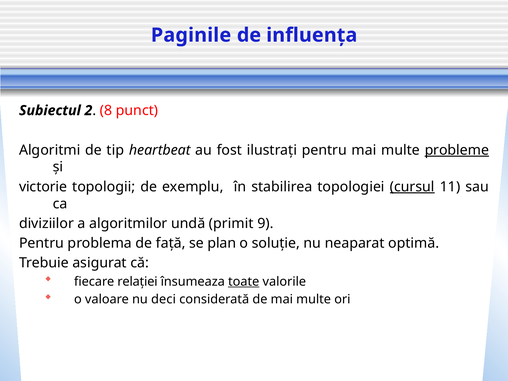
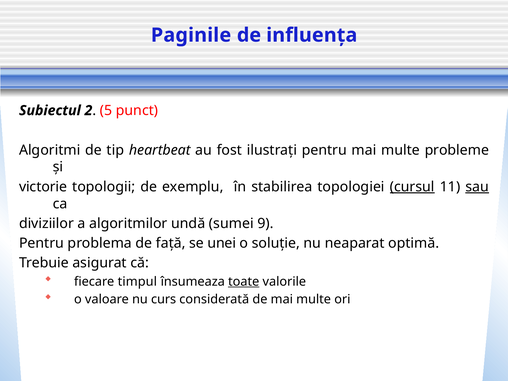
8: 8 -> 5 (106, 111)
probleme underline: present -> none (457, 150)
sau underline: none -> present (477, 187)
primit: primit -> sumei (231, 223)
plan: plan -> unei (222, 243)
relației: relației -> timpul (137, 281)
deci: deci -> curs (164, 299)
